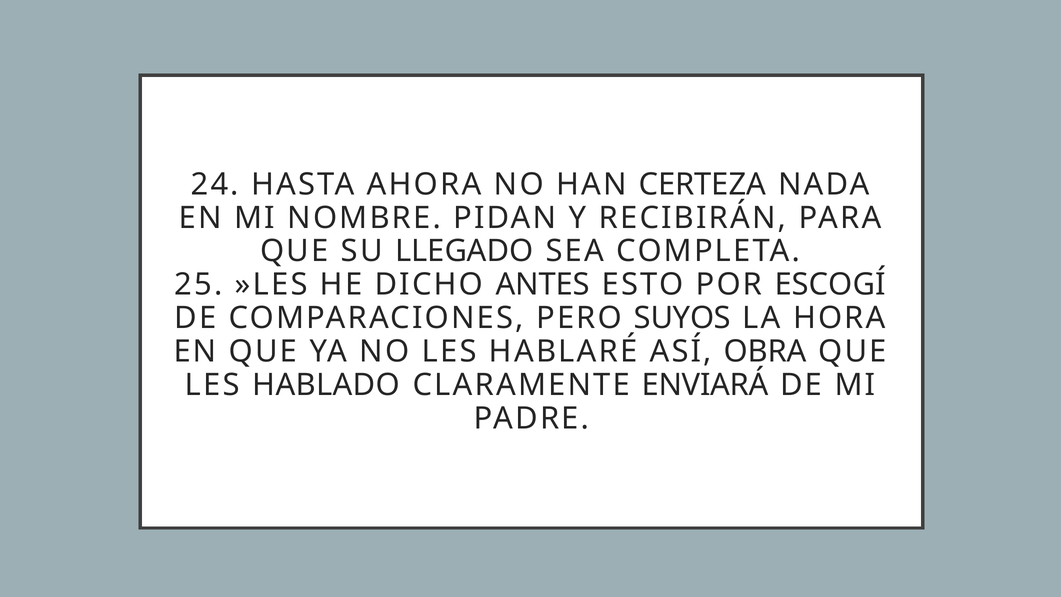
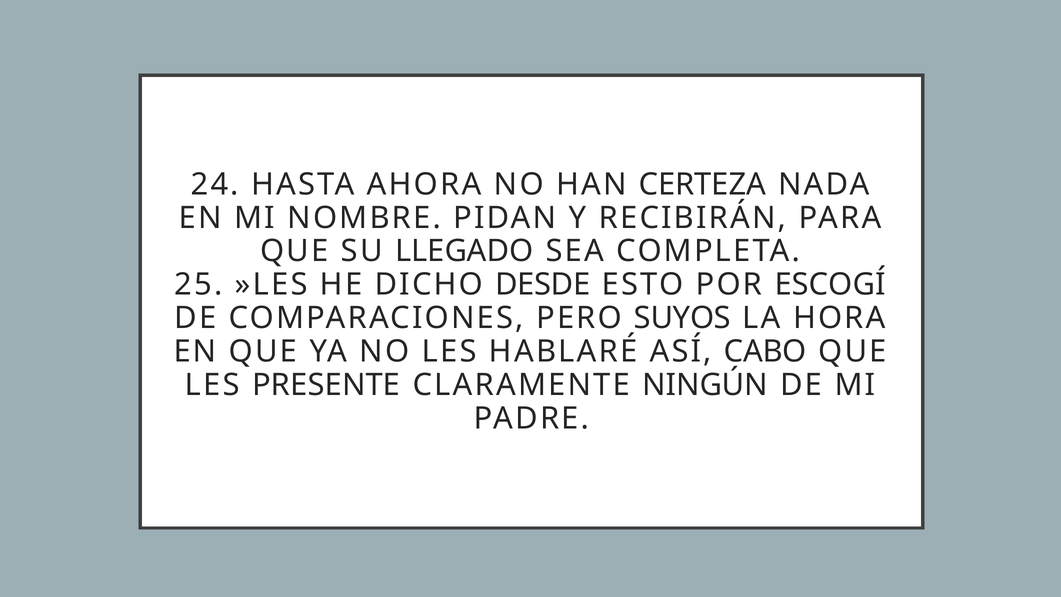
ANTES: ANTES -> DESDE (543, 285)
OBRA: OBRA -> CABO (765, 351)
HABLADO: HABLADO -> PRESENTE (326, 385)
ENVIARÁ: ENVIARÁ -> NINGÚN (705, 385)
